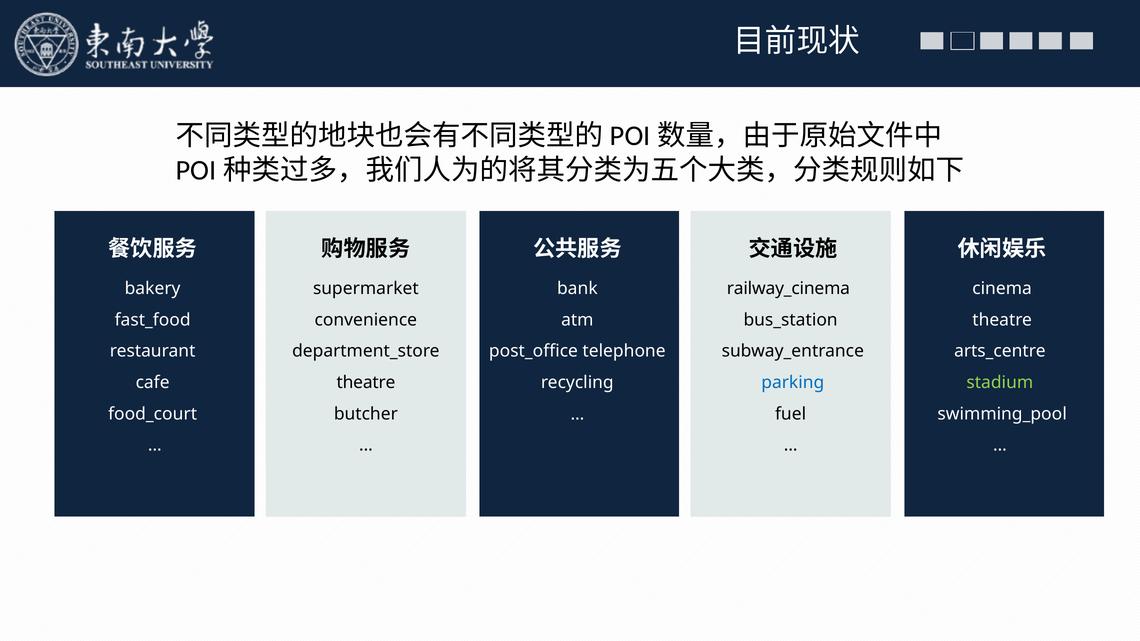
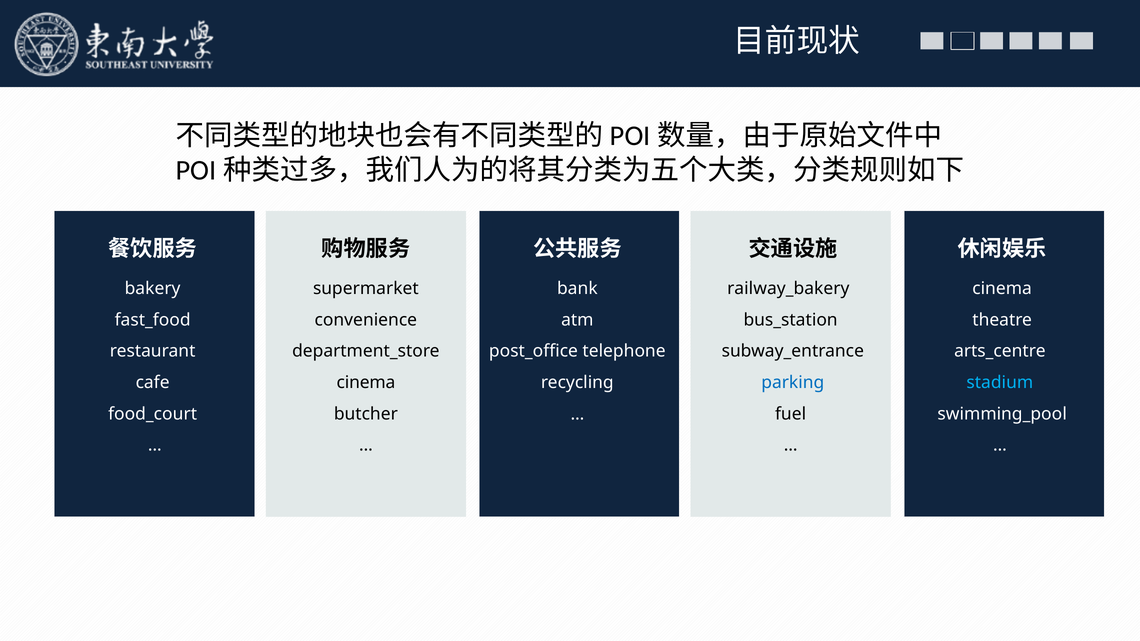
railway_cinema: railway_cinema -> railway_bakery (788, 289)
theatre: theatre -> cinema (366, 383)
stadium colour: light green -> light blue (1000, 383)
